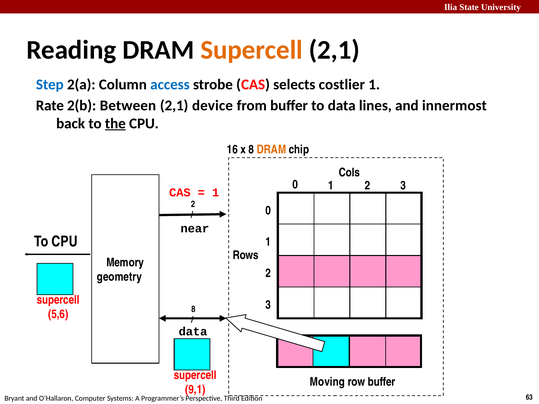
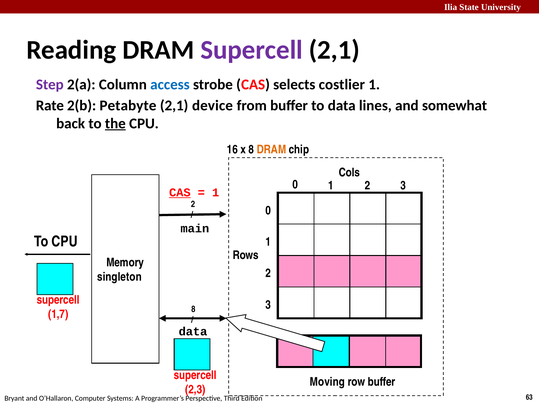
Supercell colour: orange -> purple (252, 50)
Step colour: blue -> purple (50, 85)
Between: Between -> Petabyte (128, 106)
innermost: innermost -> somewhat (455, 106)
CAS underline: none -> present (180, 193)
near: near -> main (195, 229)
geometry: geometry -> singleton (119, 277)
5,6: 5,6 -> 1,7 (58, 314)
9,1: 9,1 -> 2,3 (195, 390)
